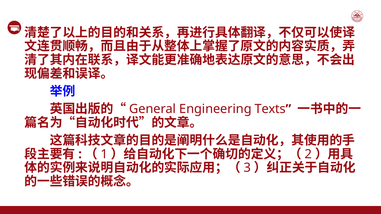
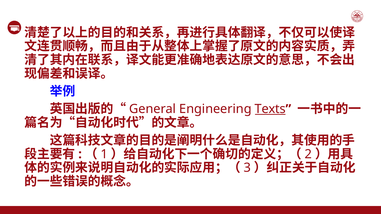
Texts underline: none -> present (270, 109)
